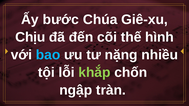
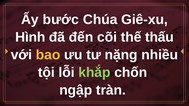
Chịu: Chịu -> Hình (30, 37)
hình: hình -> thấu (159, 37)
bao colour: light blue -> yellow (48, 55)
